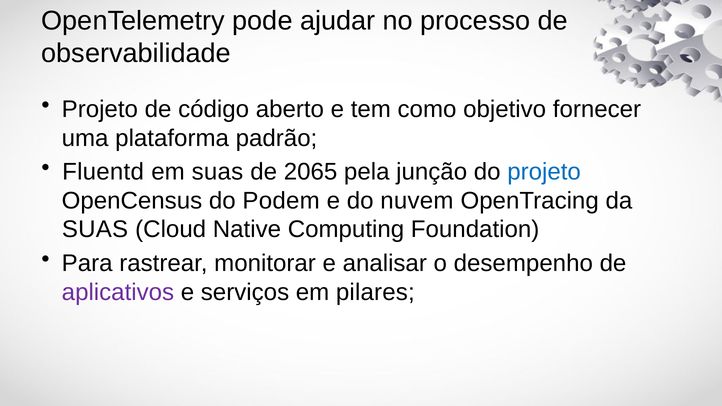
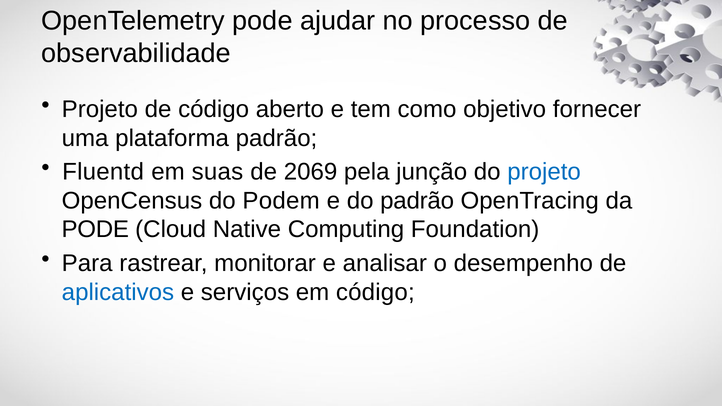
2065: 2065 -> 2069 (311, 172)
do nuvem: nuvem -> padrão (417, 201)
SUAS: SUAS -> PODE (95, 230)
aplicativos colour: purple -> blue (118, 292)
em pilares: pilares -> código (375, 292)
